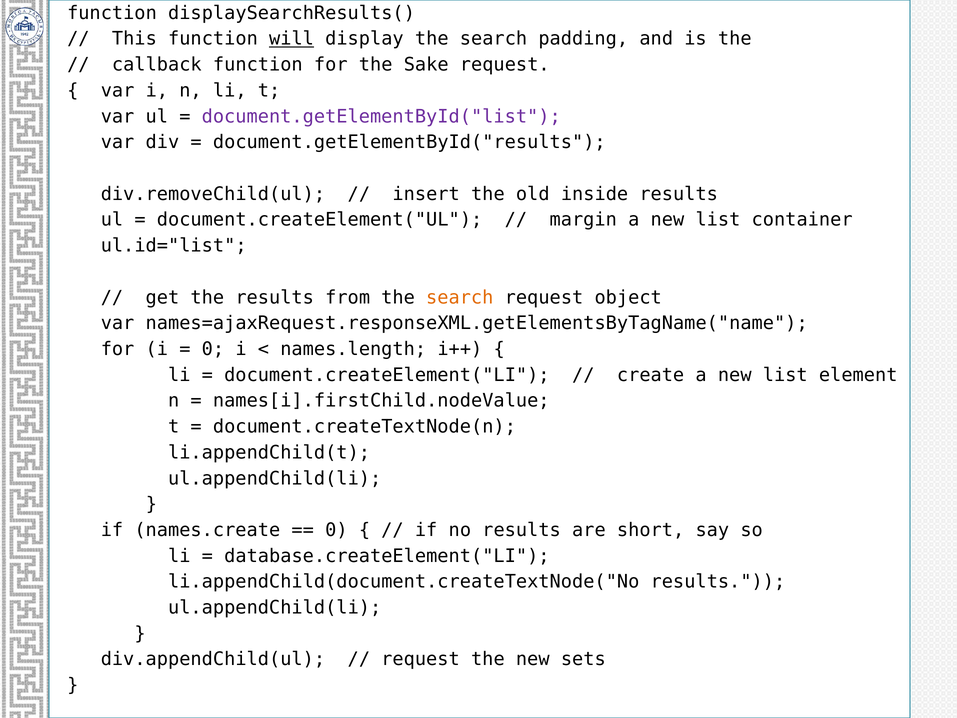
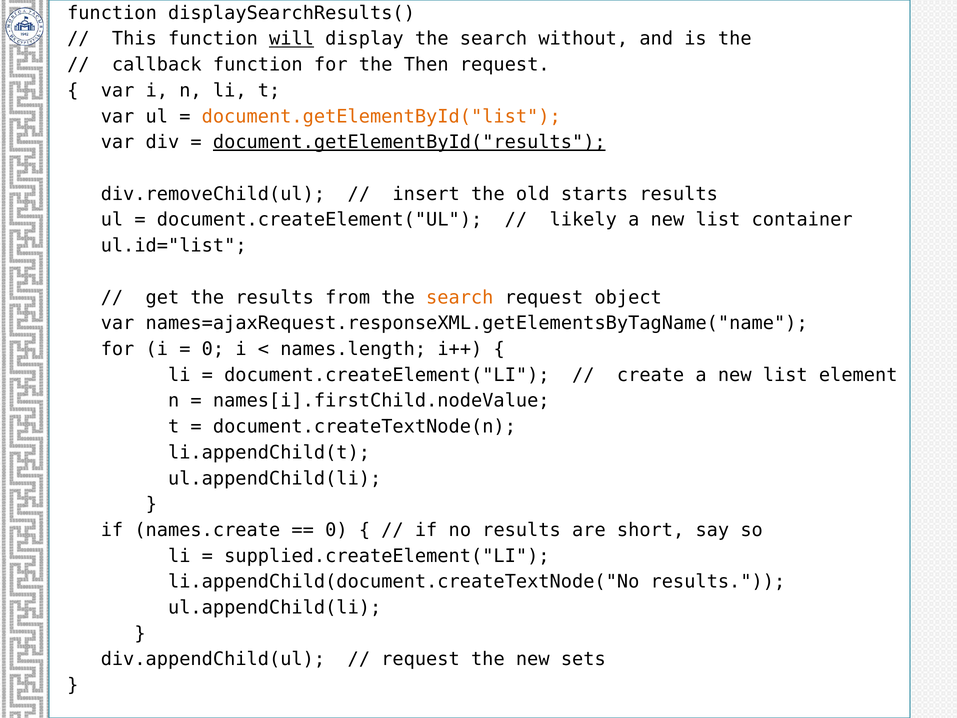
padding: padding -> without (583, 39)
Sake: Sake -> Then (426, 65)
document.getElementById("list colour: purple -> orange (381, 116)
document.getElementById("results underline: none -> present (409, 142)
inside: inside -> starts (595, 194)
margin: margin -> likely (583, 220)
database.createElement("LI: database.createElement("LI -> supplied.createElement("LI (387, 556)
